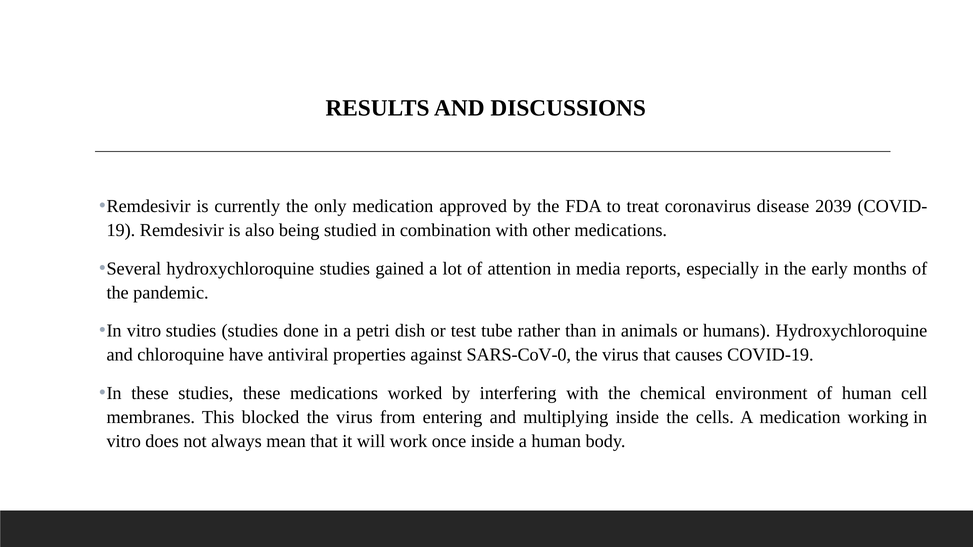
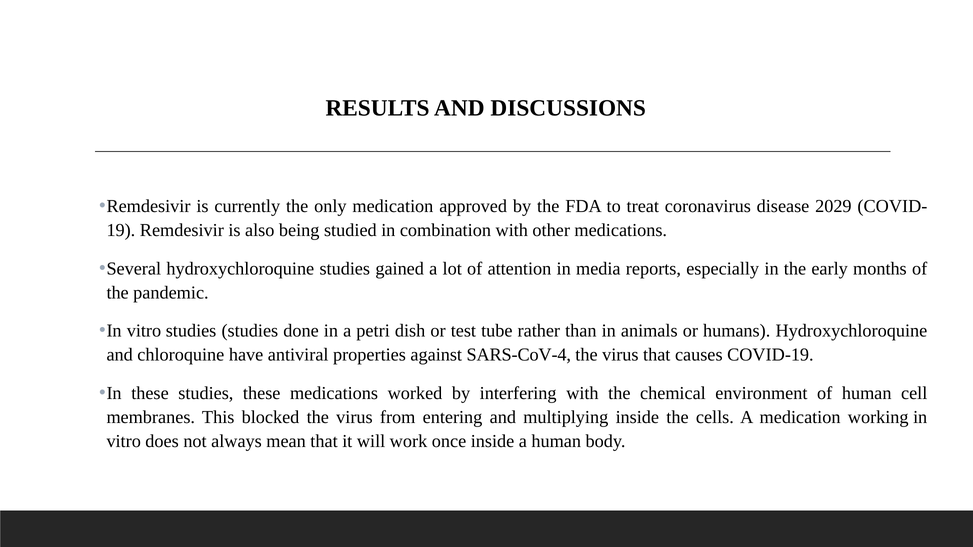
2039: 2039 -> 2029 (833, 206)
SARS-CoV-0: SARS-CoV-0 -> SARS-CoV-4 (519, 355)
